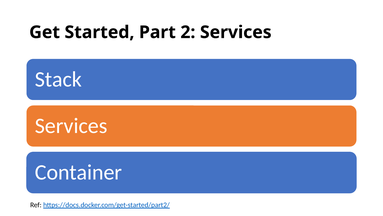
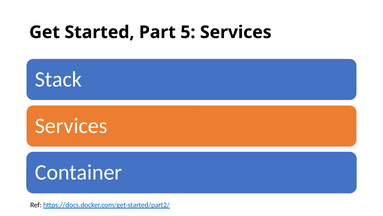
2: 2 -> 5 (188, 32)
